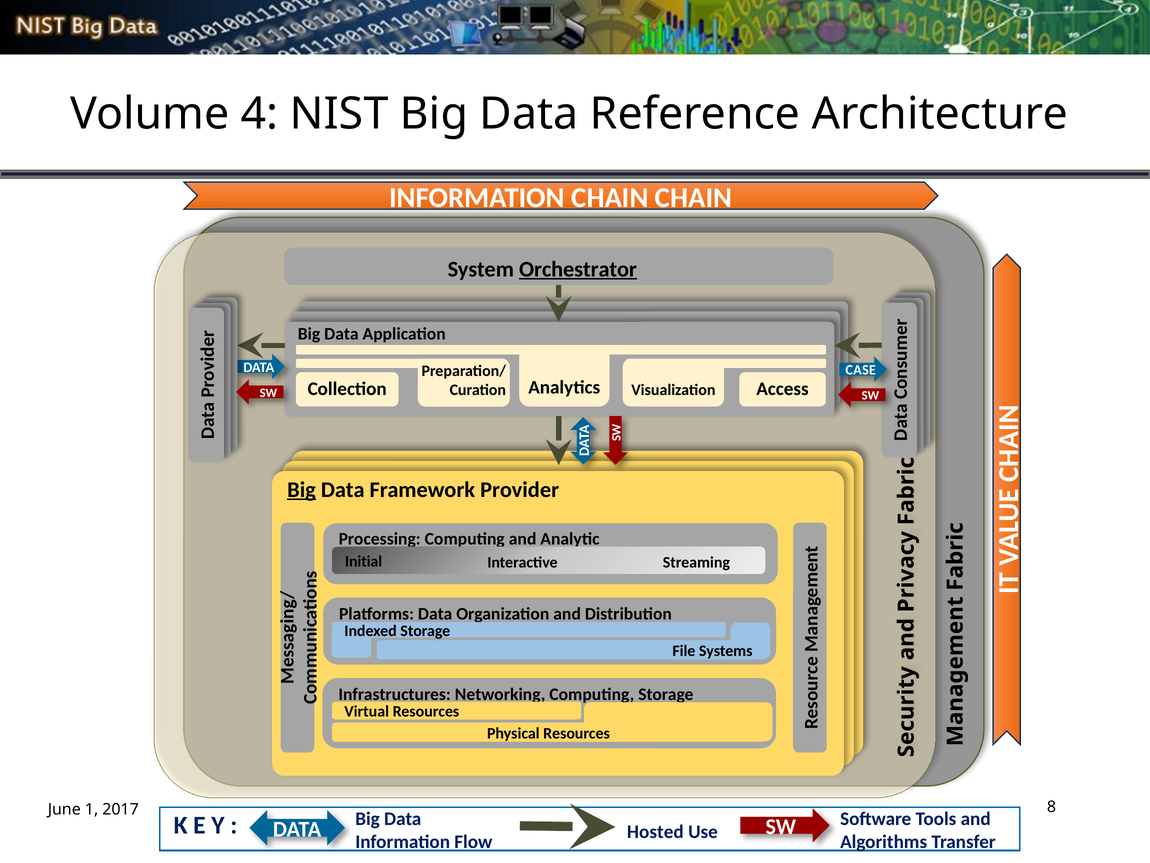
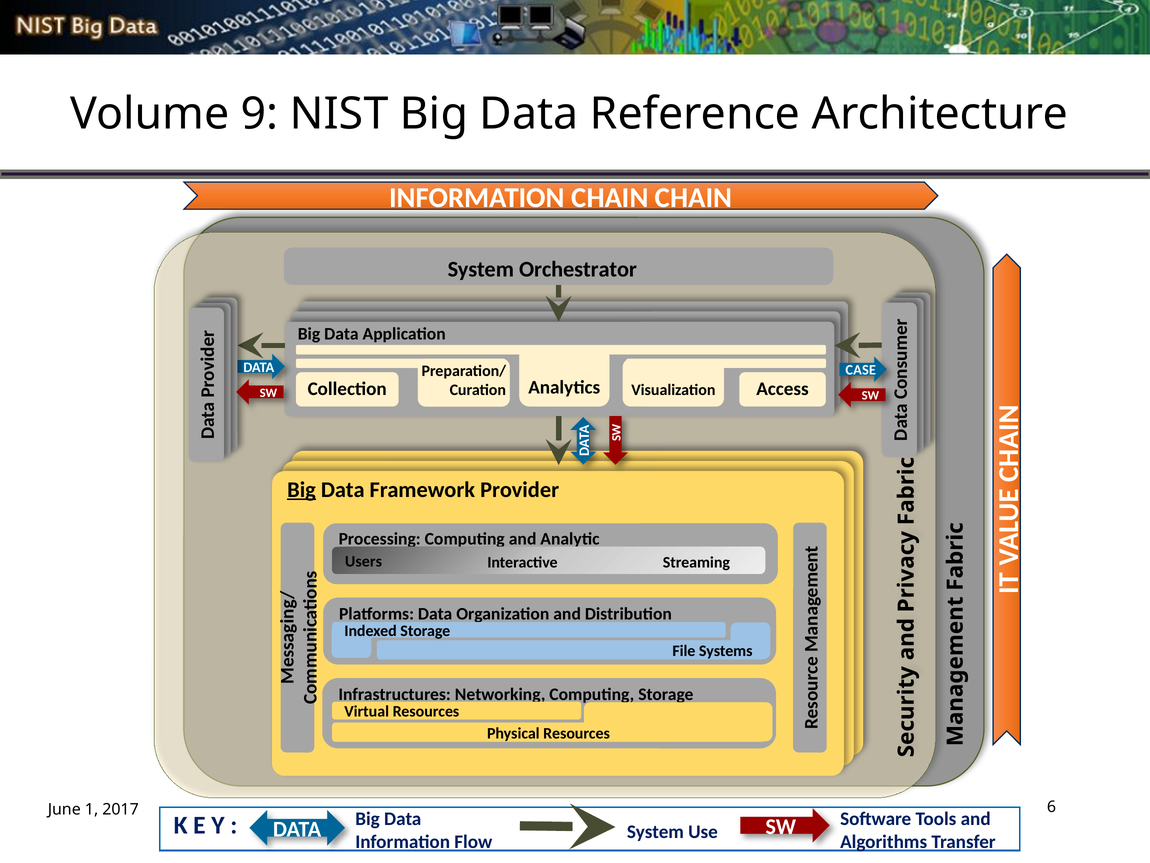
4: 4 -> 9 (260, 114)
Orchestrator underline: present -> none (578, 269)
Initial: Initial -> Users (363, 561)
8: 8 -> 6 (1052, 806)
Hosted: Hosted -> System (655, 831)
